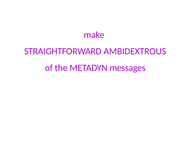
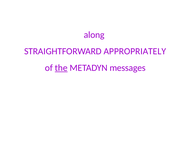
make: make -> along (94, 35)
AMBIDEXTROUS: AMBIDEXTROUS -> APPROPRIATELY (135, 51)
the underline: none -> present (61, 67)
